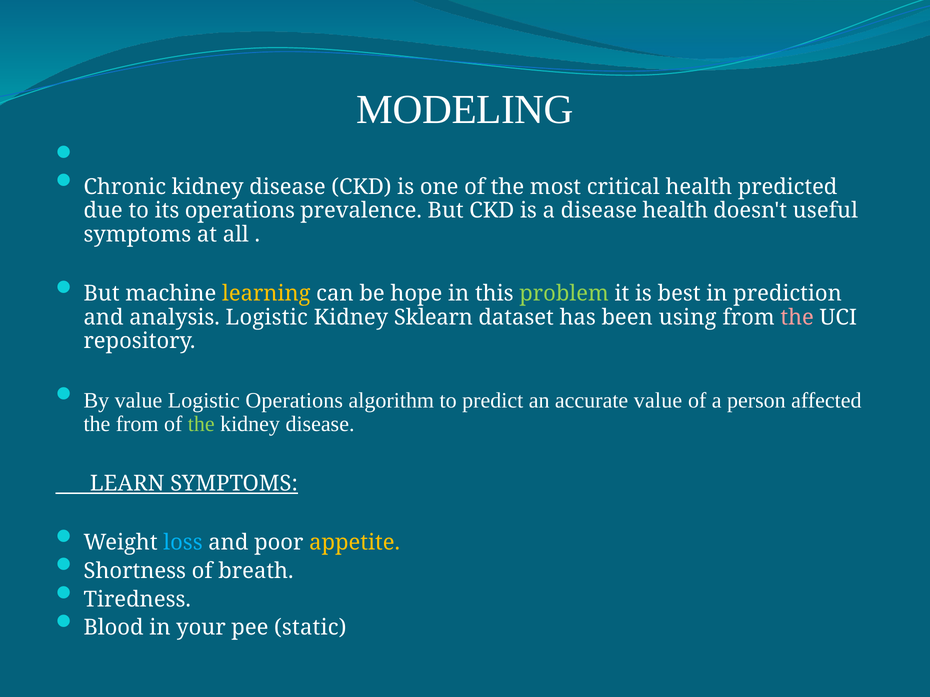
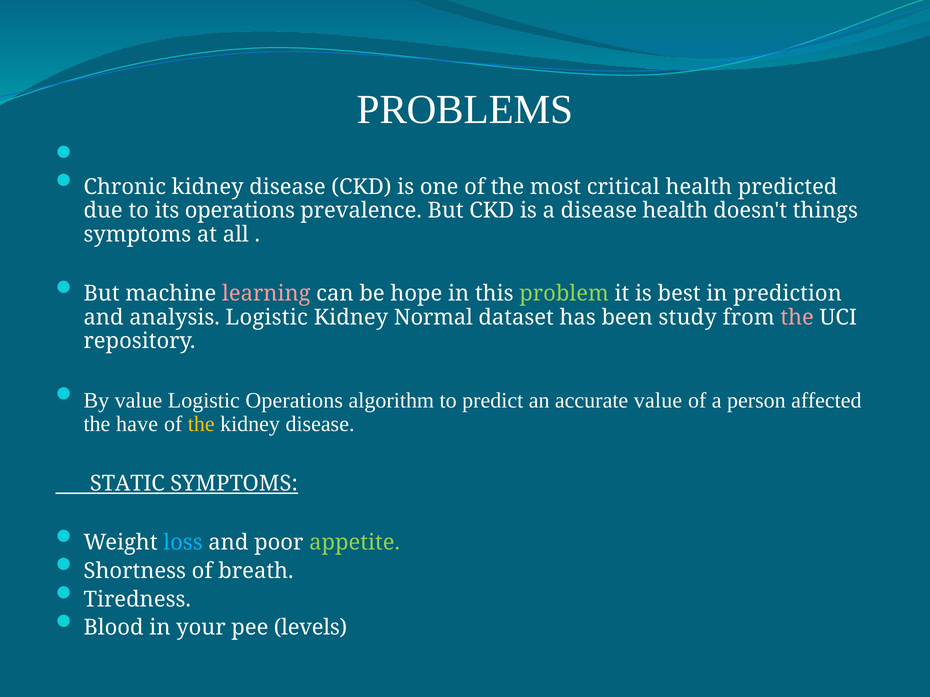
MODELING: MODELING -> PROBLEMS (465, 110)
useful: useful -> things (825, 211)
learning colour: yellow -> pink (266, 294)
Sklearn: Sklearn -> Normal (433, 318)
using: using -> study (688, 318)
the from: from -> have (137, 424)
the colour: light green -> yellow (201, 424)
LEARN: LEARN -> STATIC (127, 484)
appetite colour: yellow -> light green (355, 543)
static: static -> levels (310, 628)
